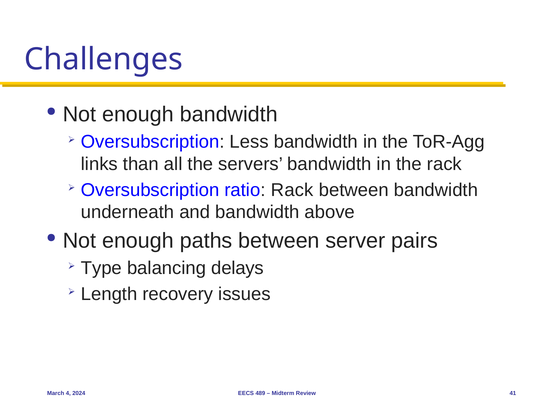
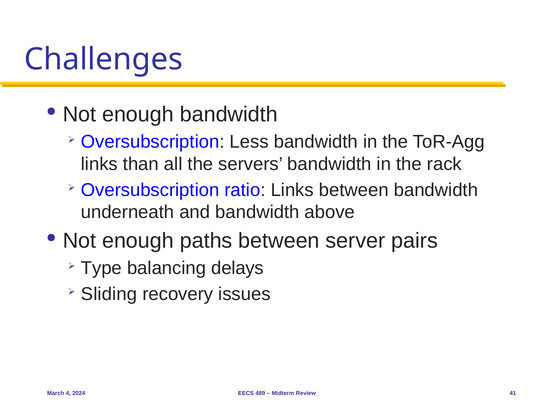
ratio Rack: Rack -> Links (292, 190)
Length: Length -> Sliding (109, 294)
